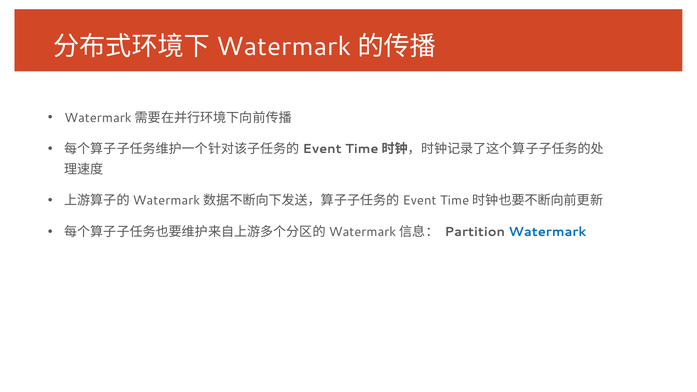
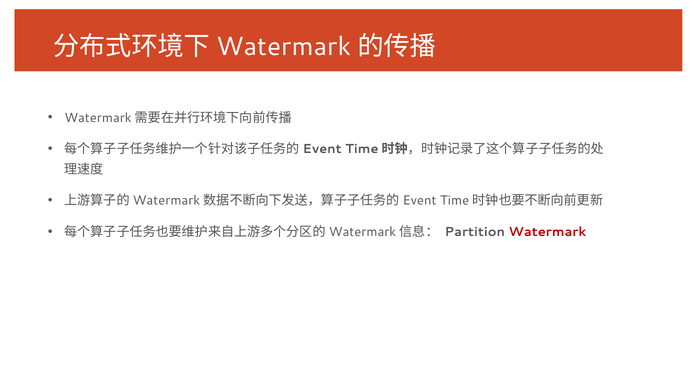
Watermark colour: blue -> red (547, 232)
